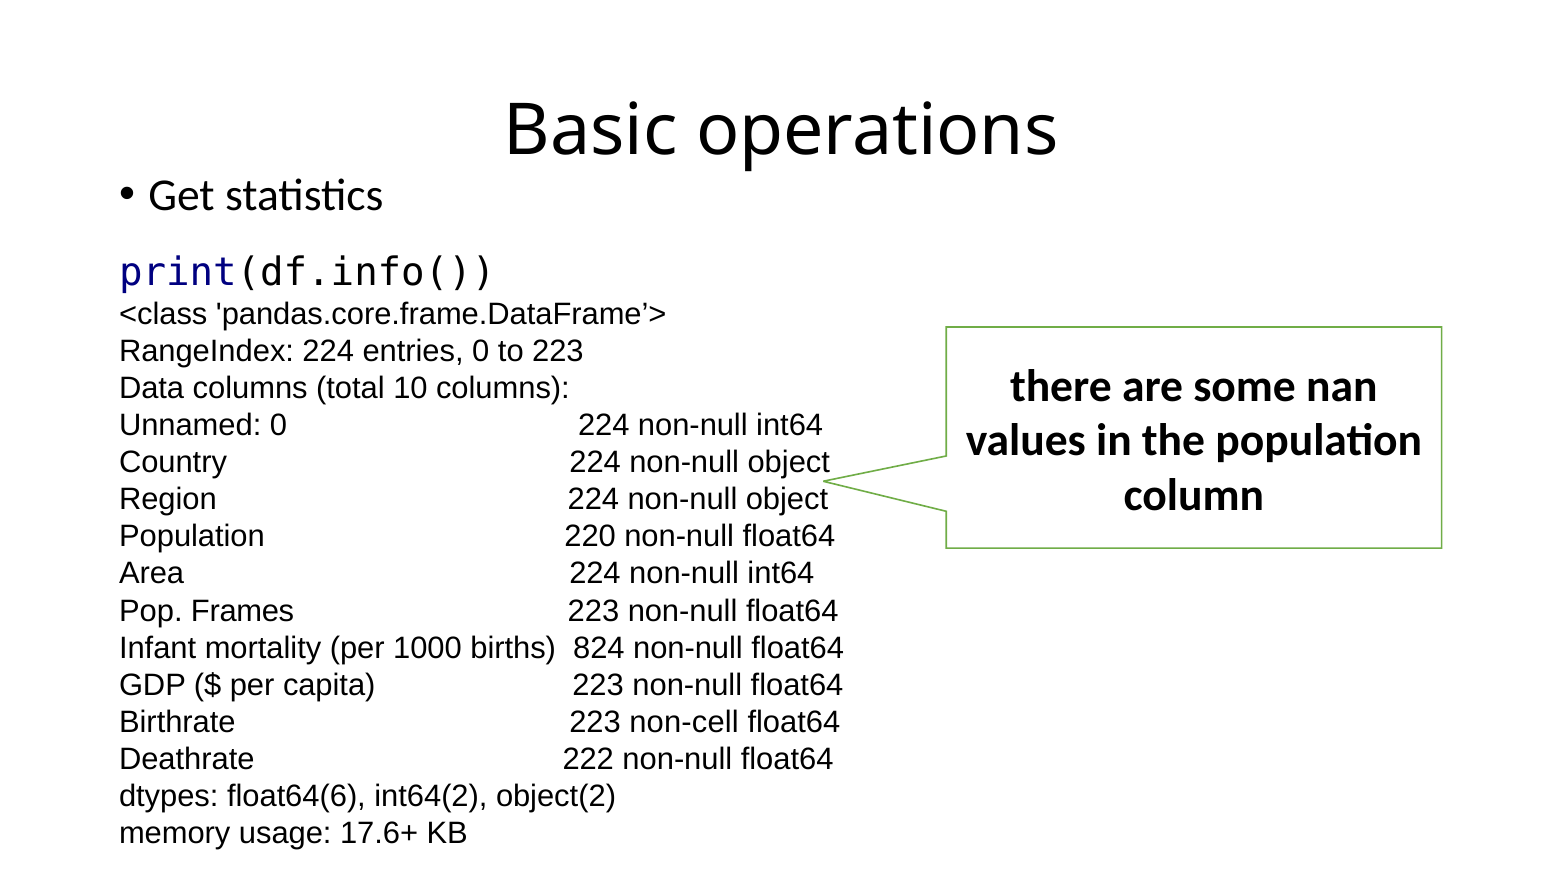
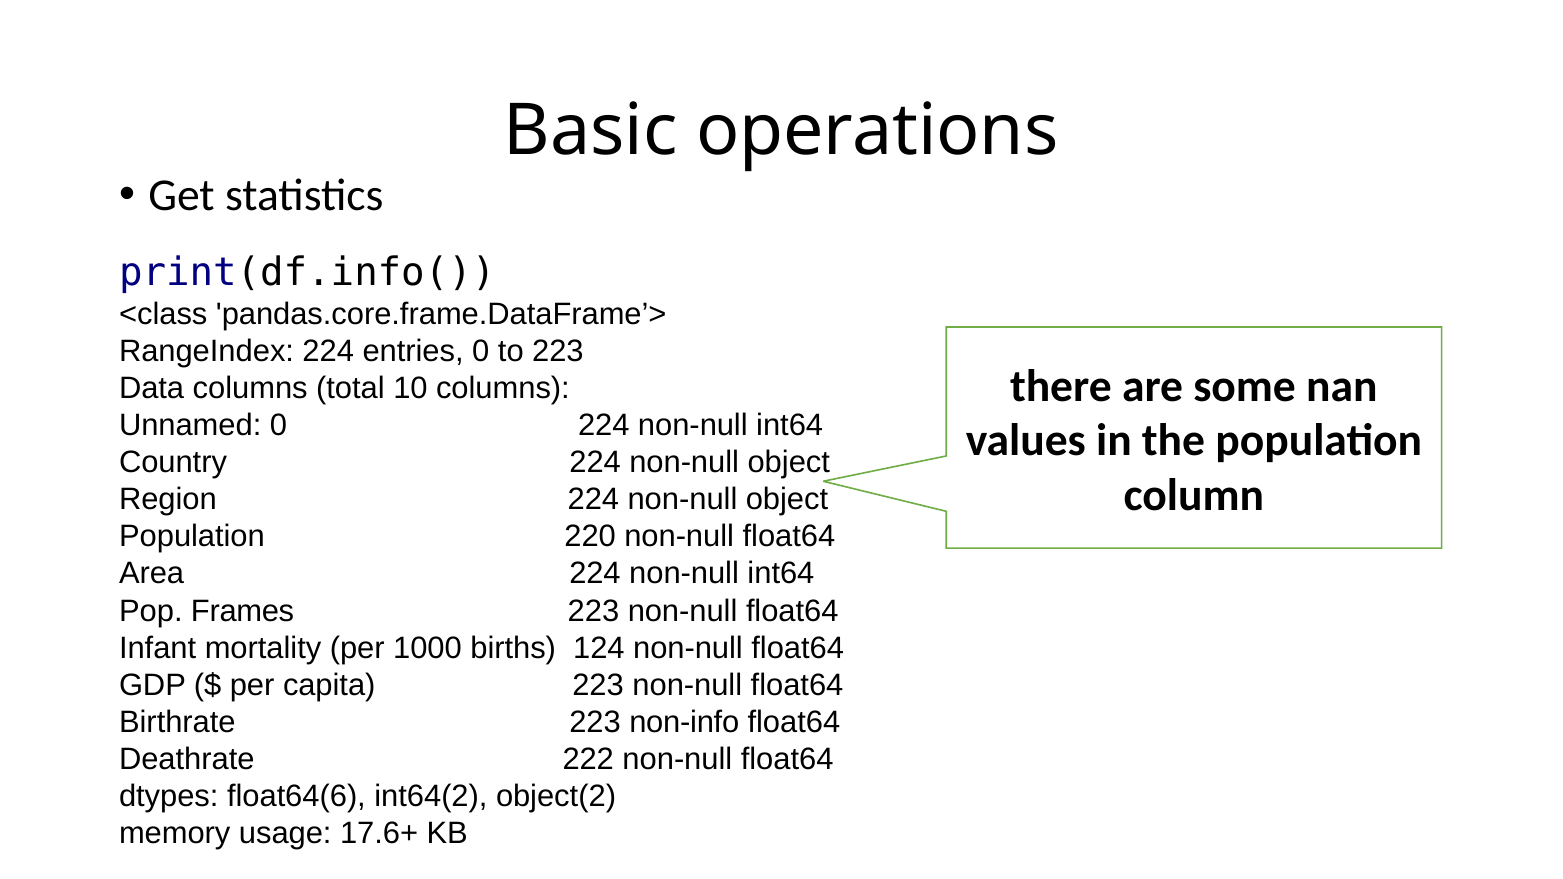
824: 824 -> 124 (599, 648)
non-cell: non-cell -> non-info (684, 722)
